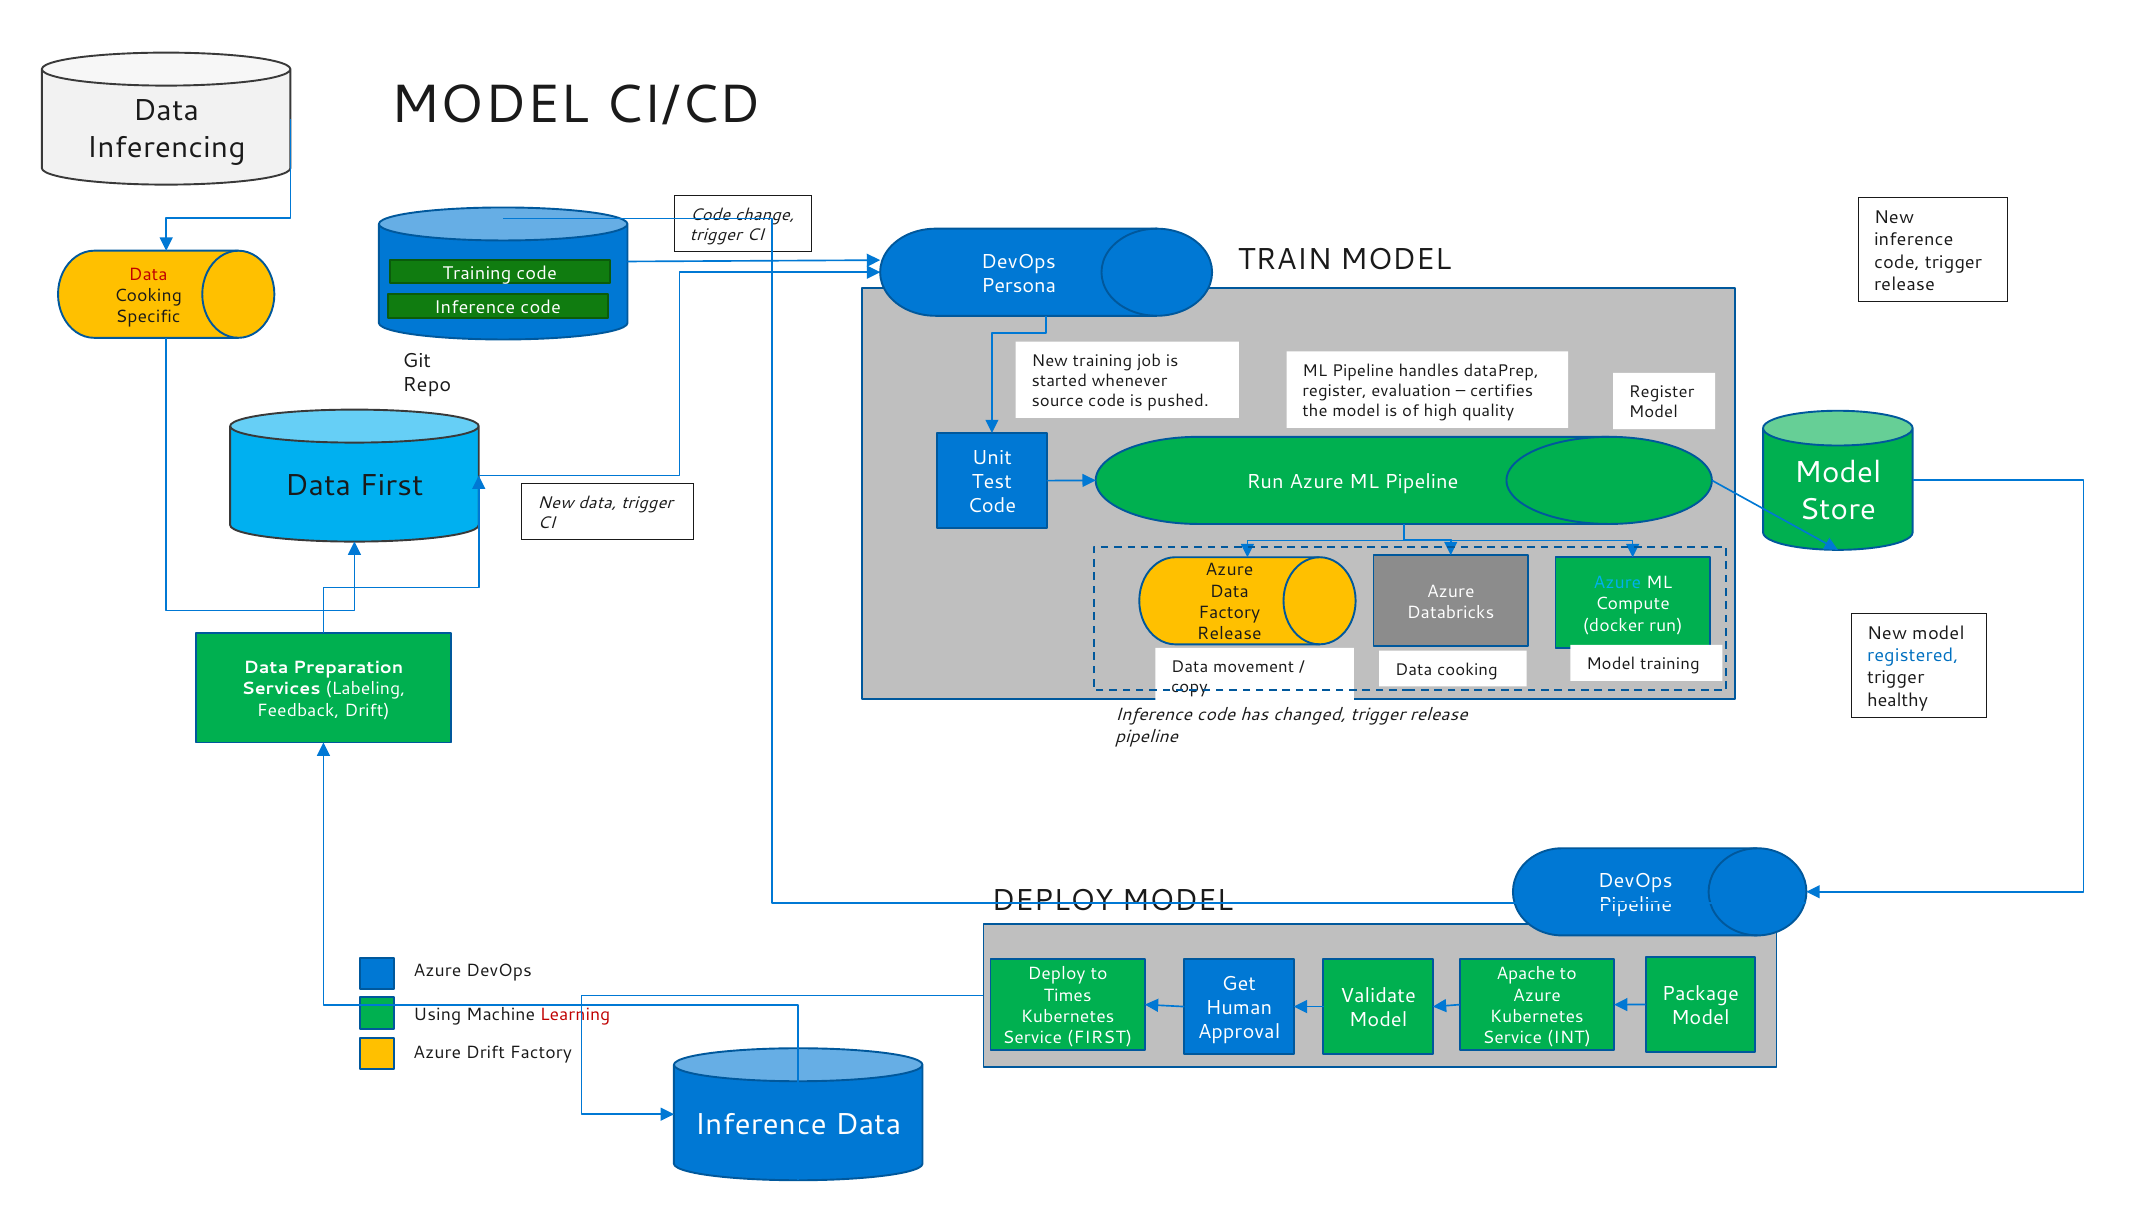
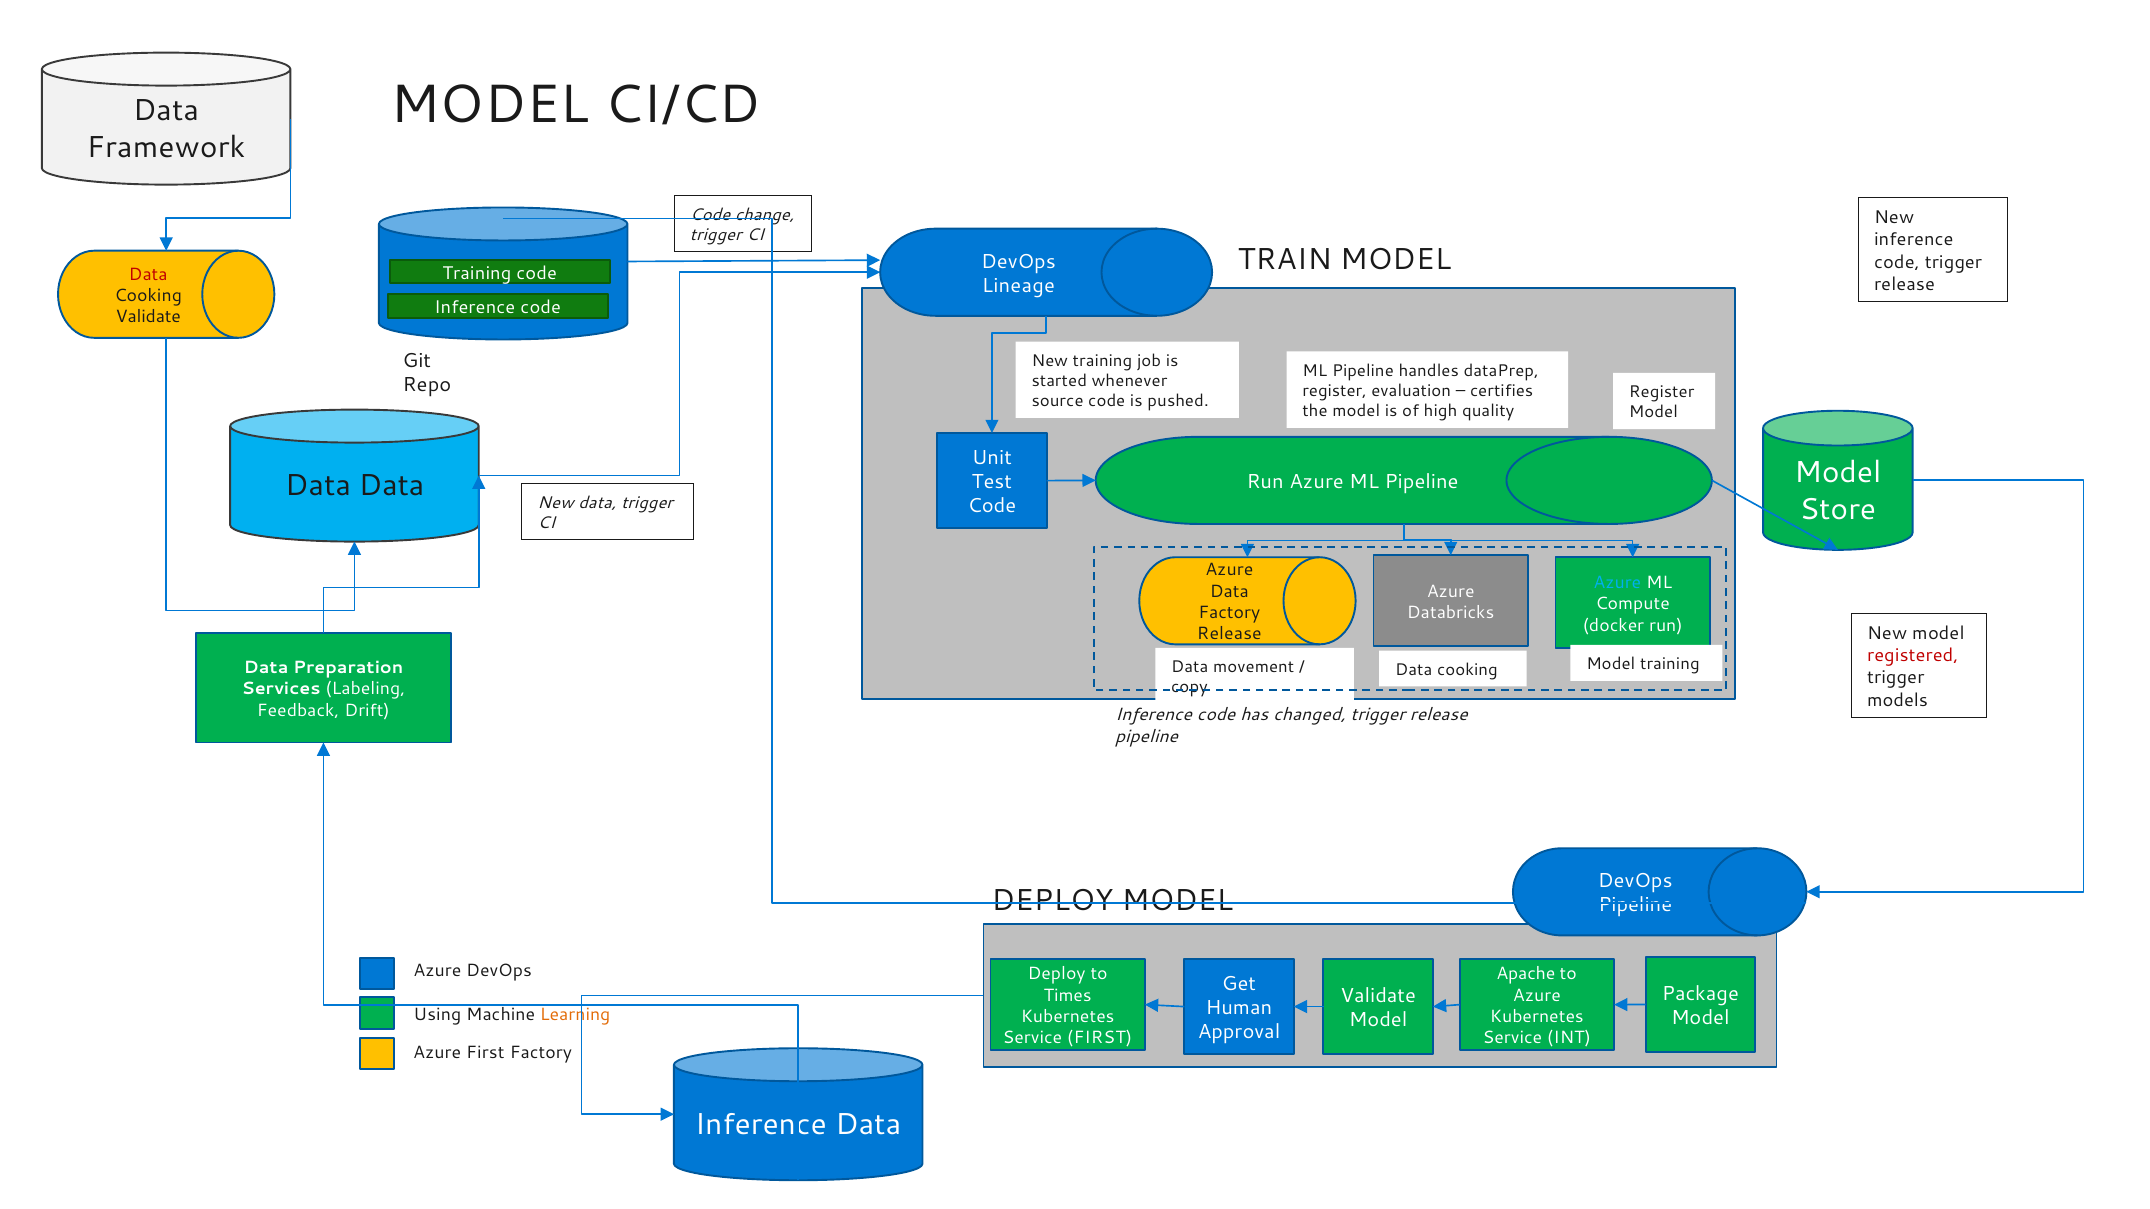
Inferencing: Inferencing -> Framework (166, 147)
Persona: Persona -> Lineage (1018, 286)
Specific: Specific -> Validate (148, 317)
First: First -> Data (392, 486)
registered colour: blue -> red (1913, 656)
healthy: healthy -> models (1898, 700)
Learning colour: red -> orange (575, 1015)
Azure Drift: Drift -> First (485, 1053)
